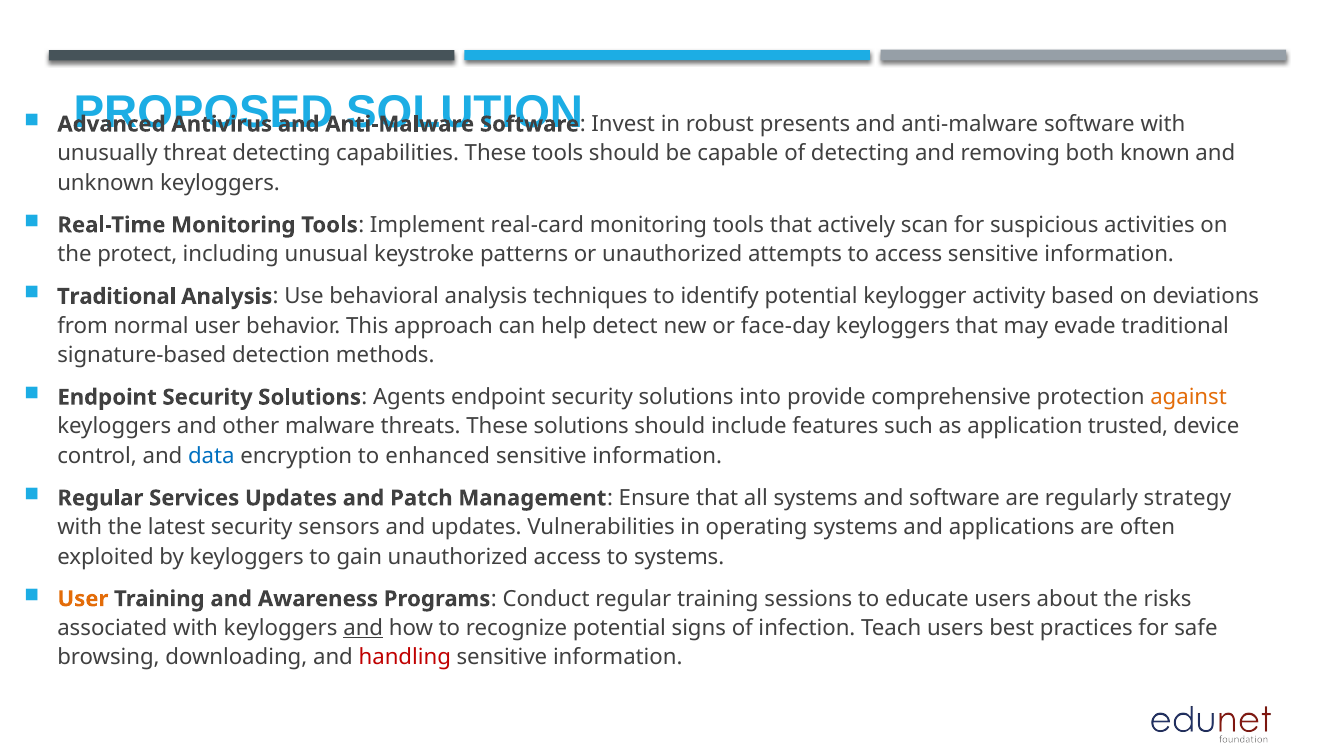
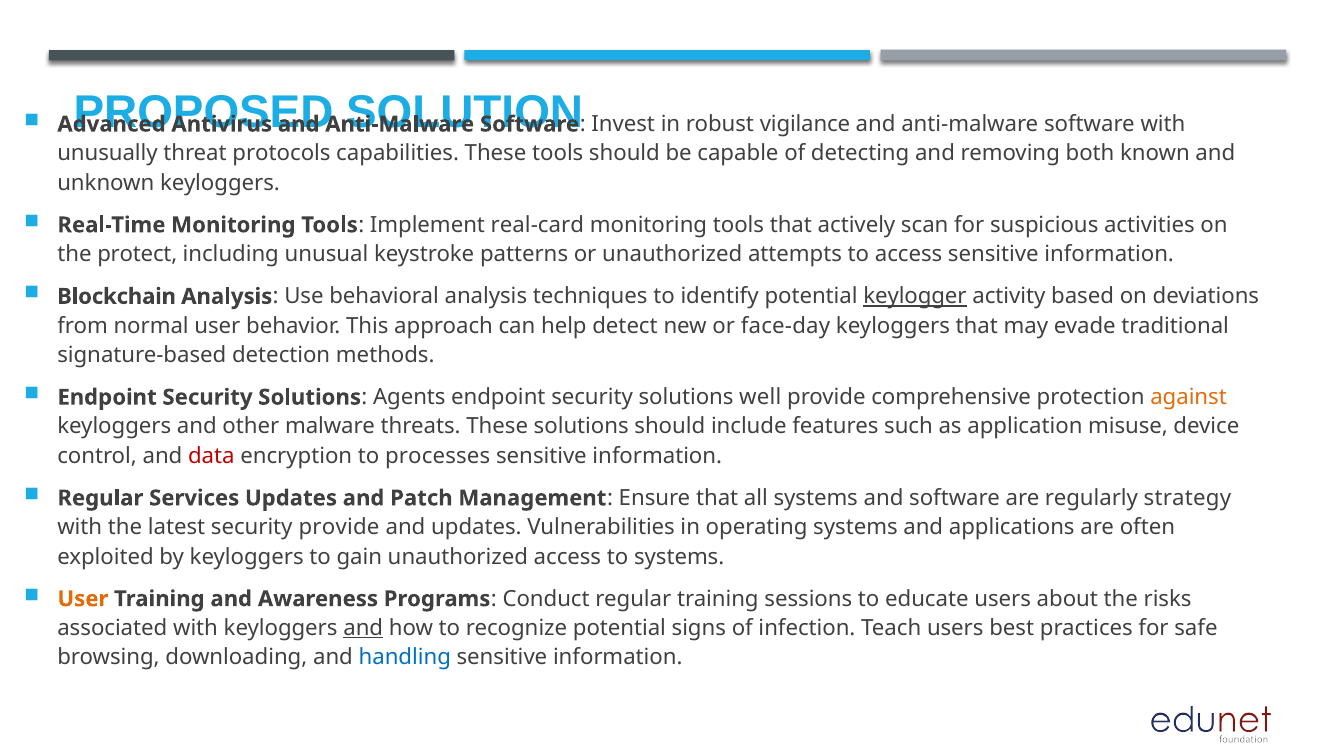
presents: presents -> vigilance (805, 124)
threat detecting: detecting -> protocols (281, 154)
Traditional: Traditional -> Blockchain (117, 296)
keylogger underline: none -> present (915, 296)
into: into -> well (760, 397)
trusted: trusted -> misuse (1128, 427)
data colour: blue -> red (211, 456)
enhanced: enhanced -> processes (438, 456)
security sensors: sensors -> provide (339, 527)
handling colour: red -> blue (405, 658)
